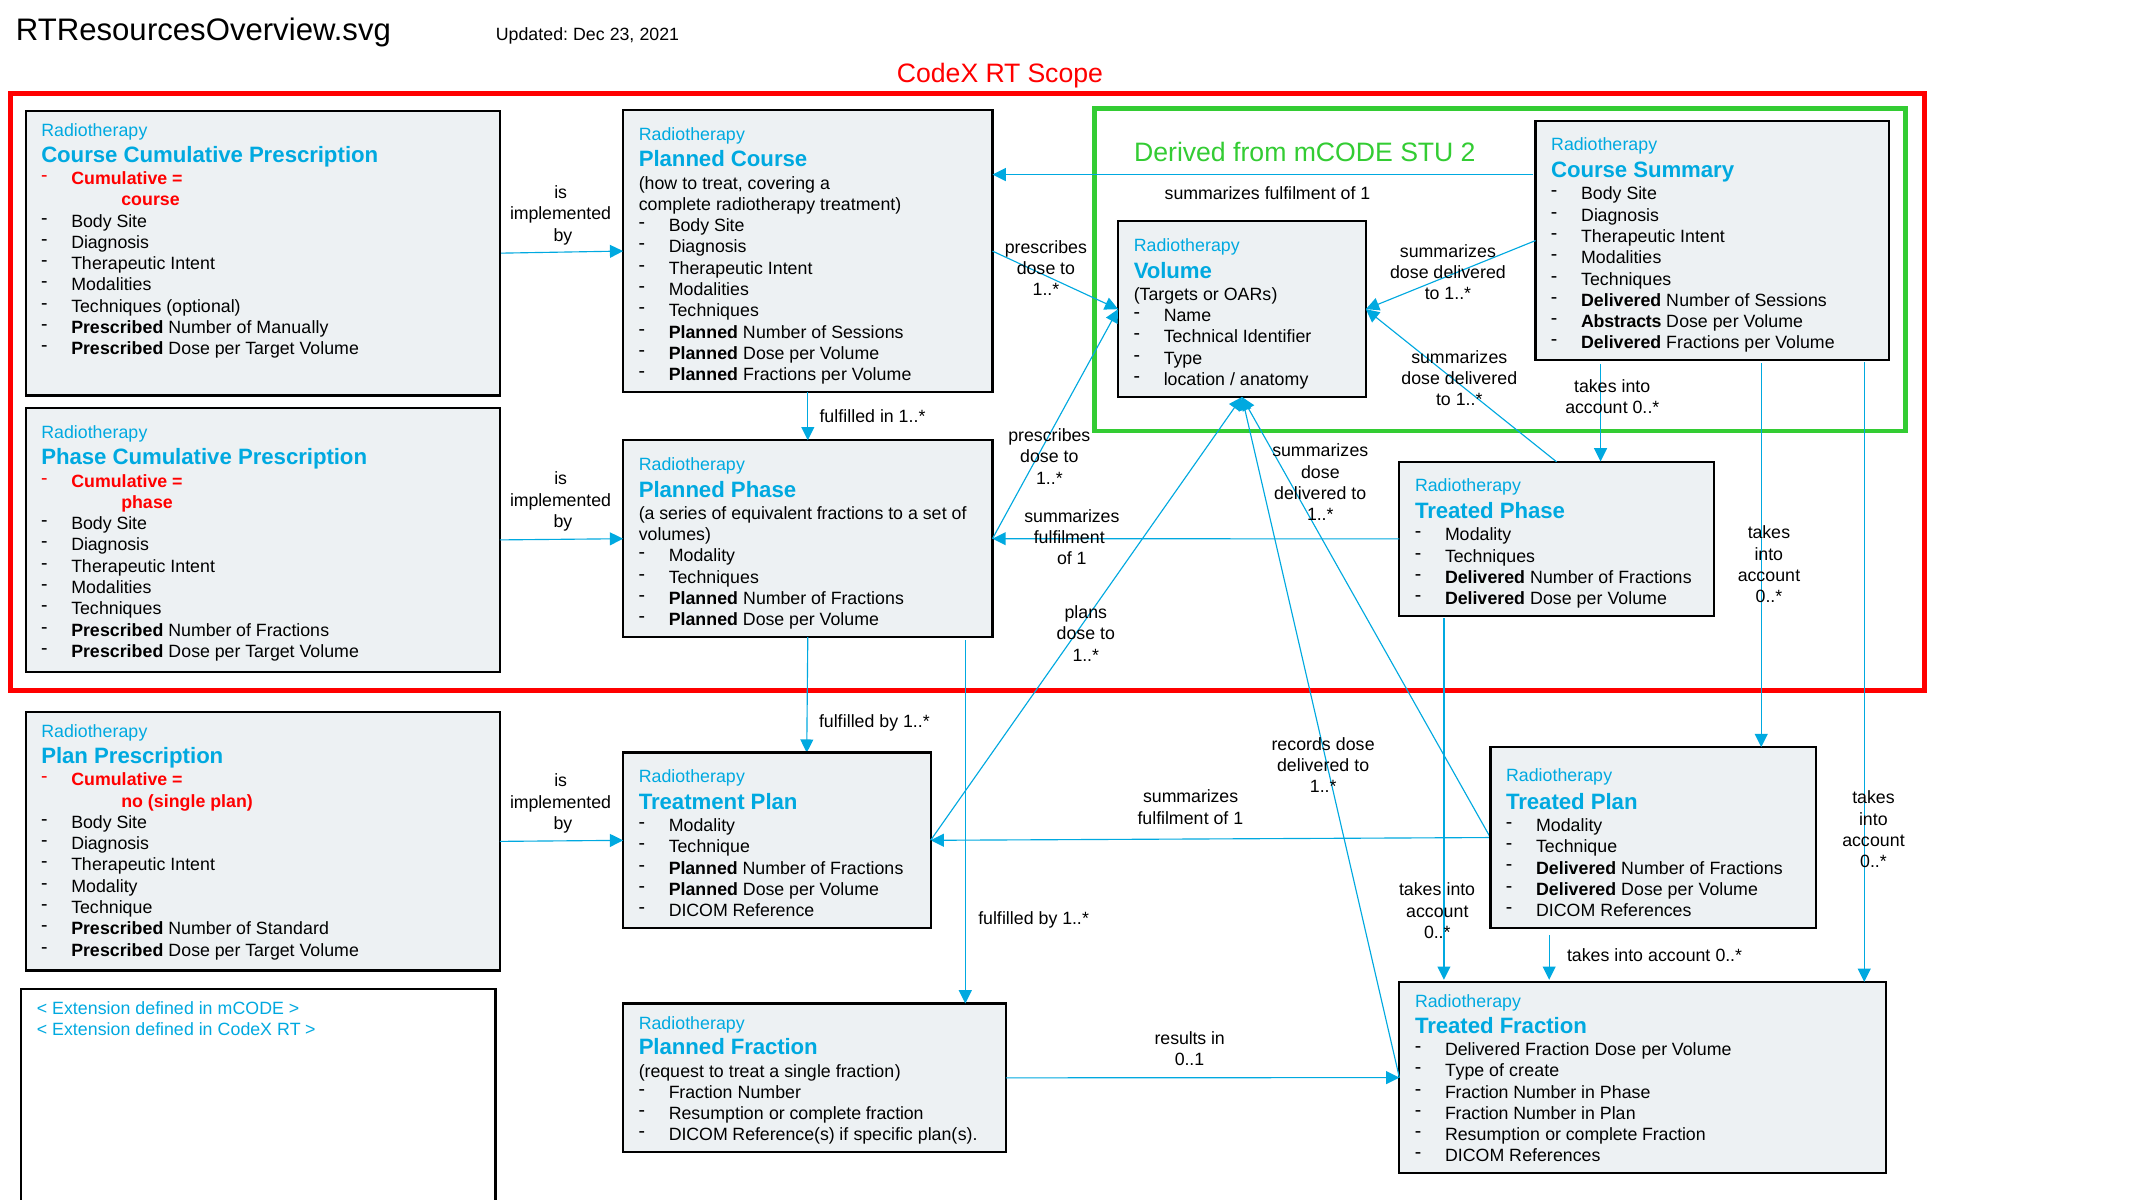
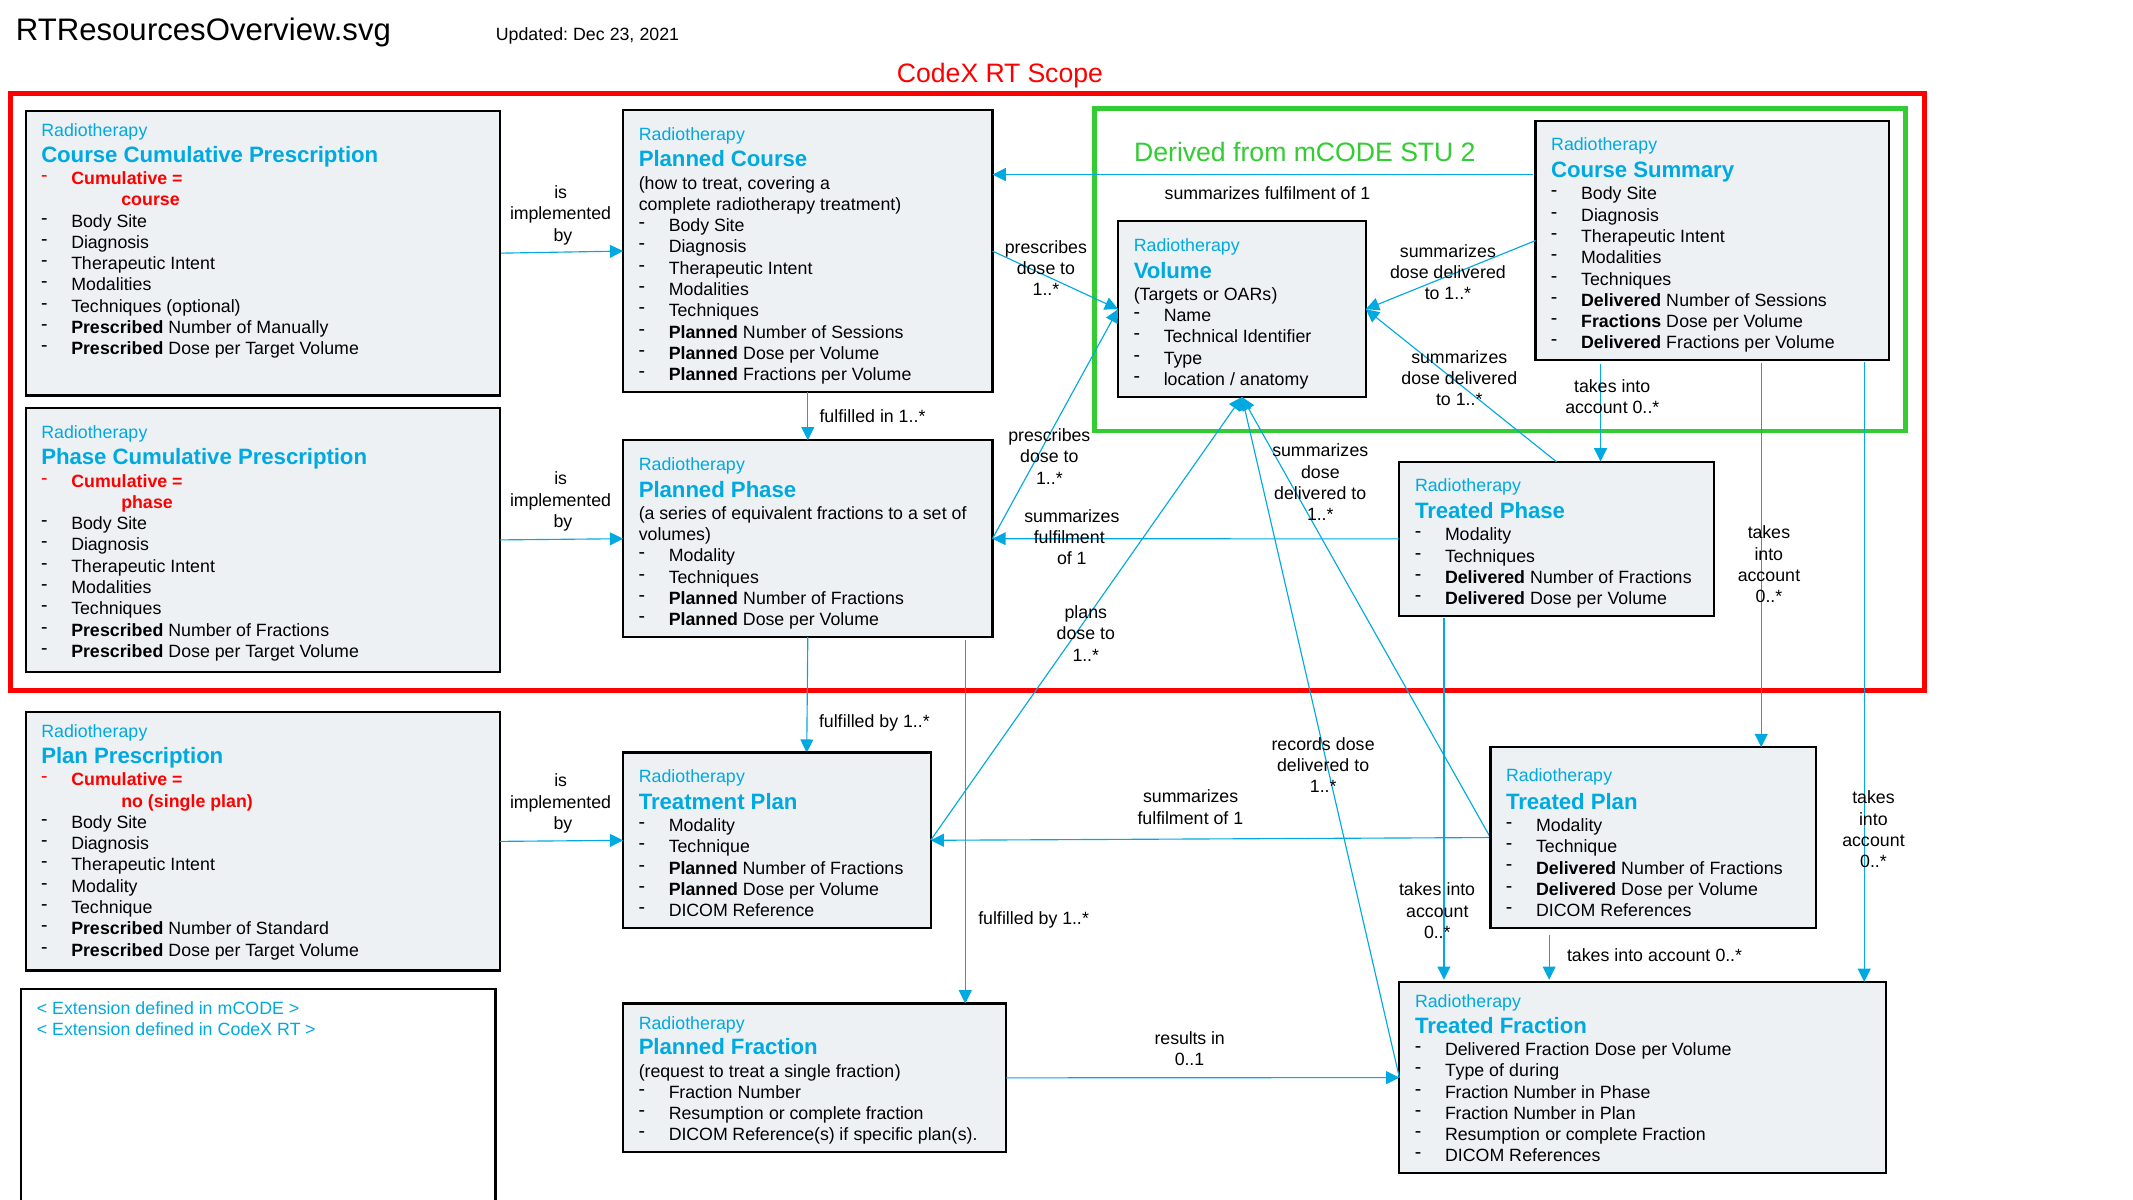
Abstracts: Abstracts -> Fractions (1621, 322)
create: create -> during (1534, 1071)
